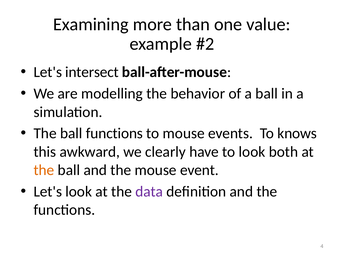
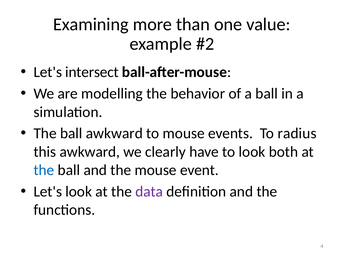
ball functions: functions -> awkward (114, 133)
knows: knows -> radius (297, 133)
the colour: orange -> blue (44, 170)
